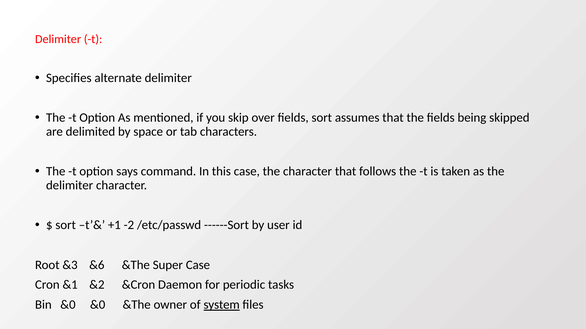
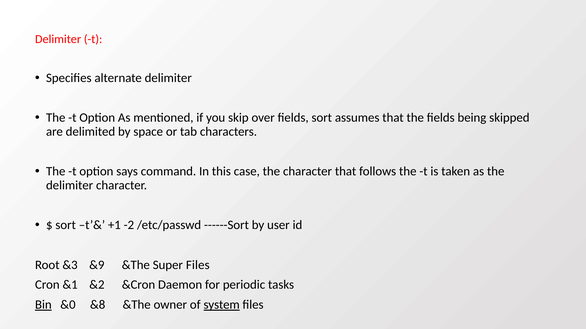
&6: &6 -> &9 (97, 265)
Super Case: Case -> Files (198, 265)
Bin underline: none -> present (43, 305)
&0 &0: &0 -> &8 (98, 305)
